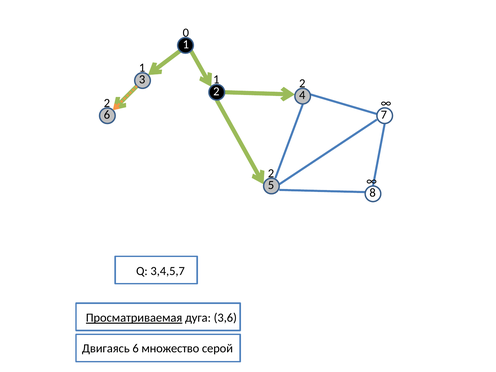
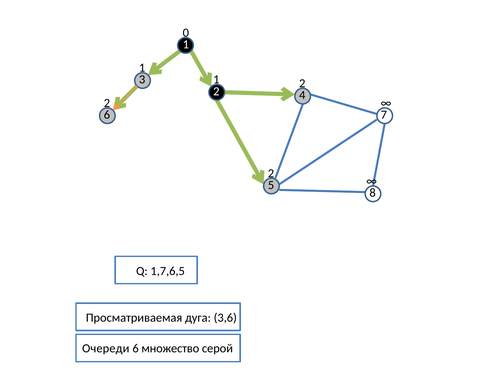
3,4,5,7: 3,4,5,7 -> 1,7,6,5 (168, 271)
Просматриваемая underline: present -> none (134, 318)
Двигаясь: Двигаясь -> Очереди (106, 349)
